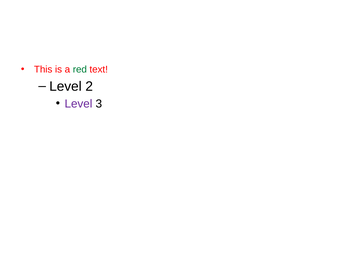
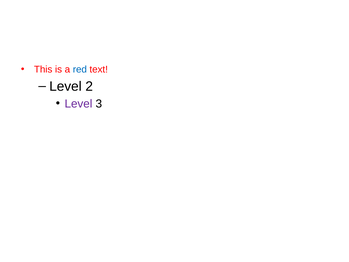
red colour: green -> blue (80, 69)
